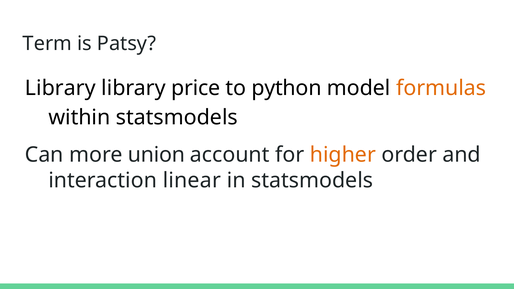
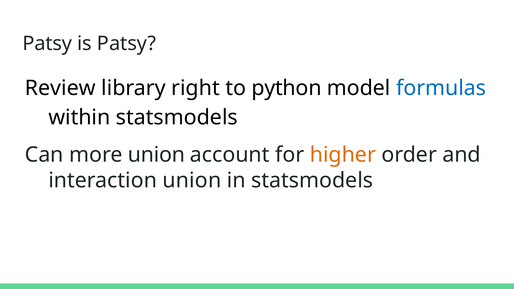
Term: Term -> Patsy (47, 44)
Library: Library -> Review (60, 88)
price: price -> right (196, 88)
formulas colour: orange -> blue (441, 88)
interaction linear: linear -> union (192, 180)
